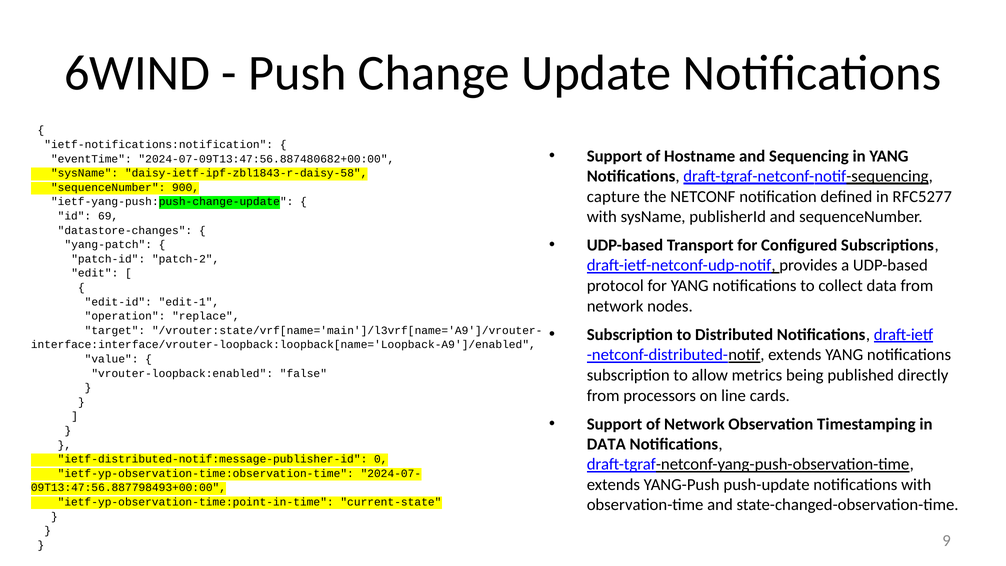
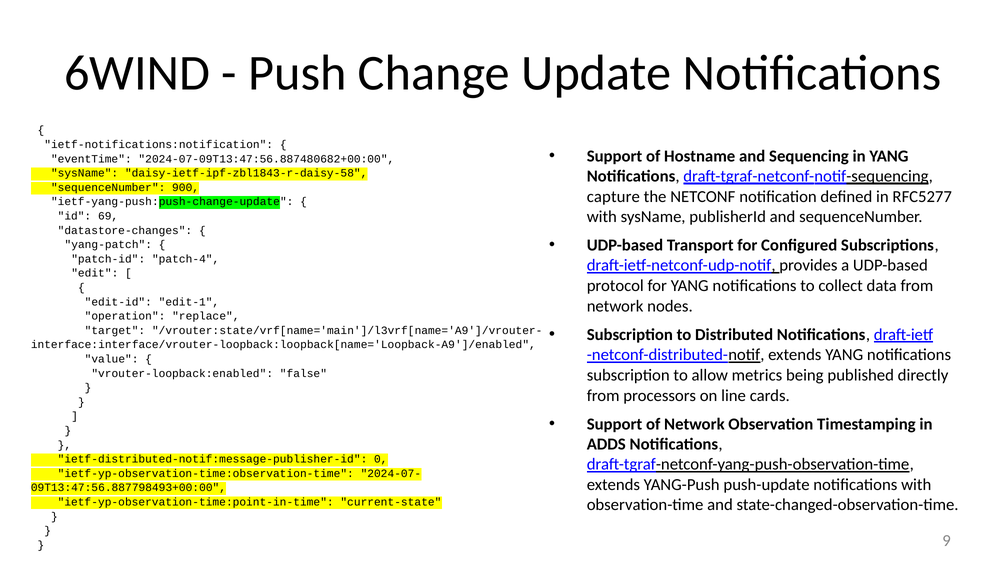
patch-2: patch-2 -> patch-4 (186, 259)
DATA: DATA -> ADDS (606, 444)
